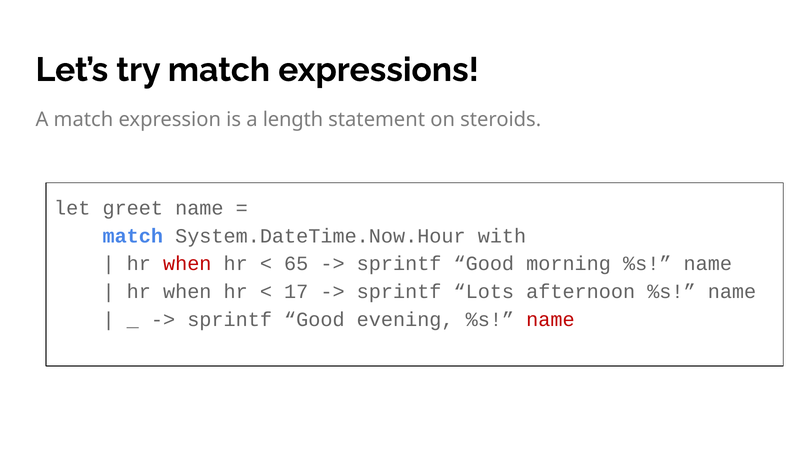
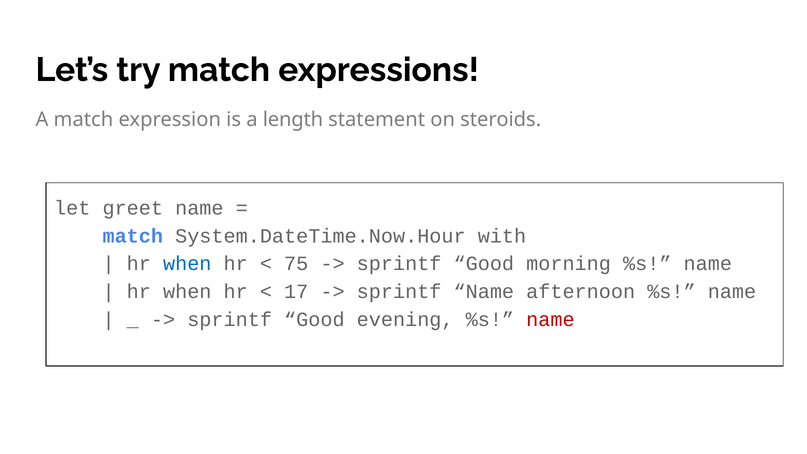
when colour: red -> blue (187, 264)
65: 65 -> 75 (296, 264)
sprintf Lots: Lots -> Name (484, 292)
